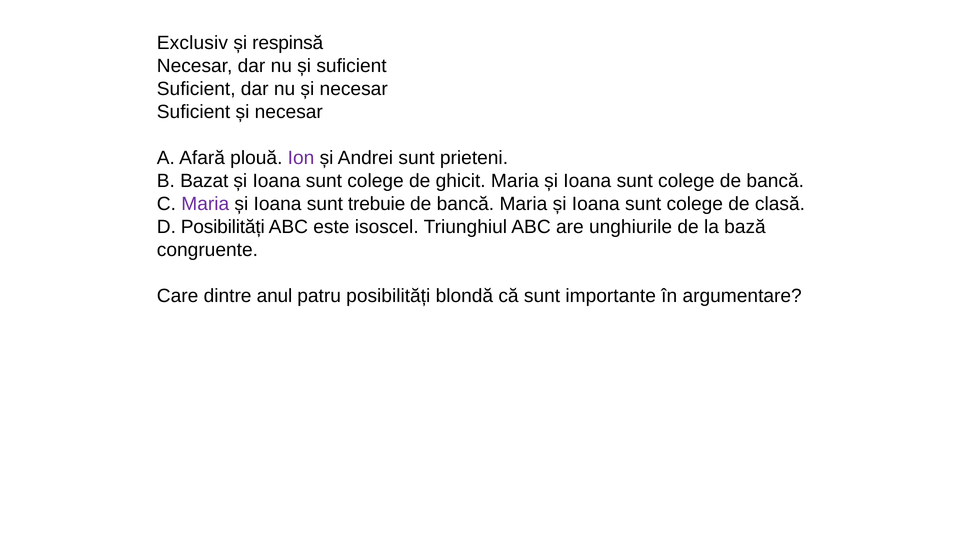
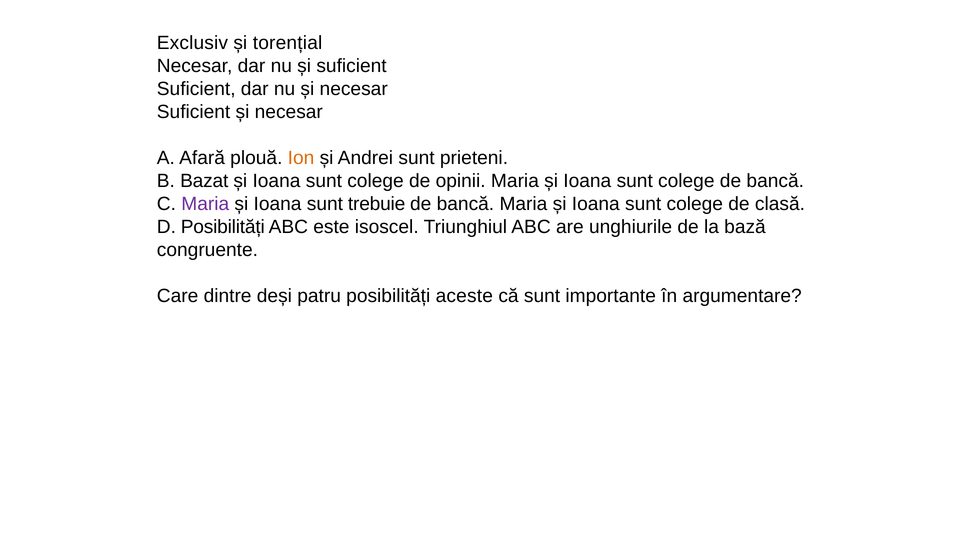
respinsă: respinsă -> torențial (288, 43)
Ion colour: purple -> orange (301, 158)
ghicit: ghicit -> opinii (461, 181)
anul: anul -> deși (274, 296)
blondă: blondă -> aceste (464, 296)
